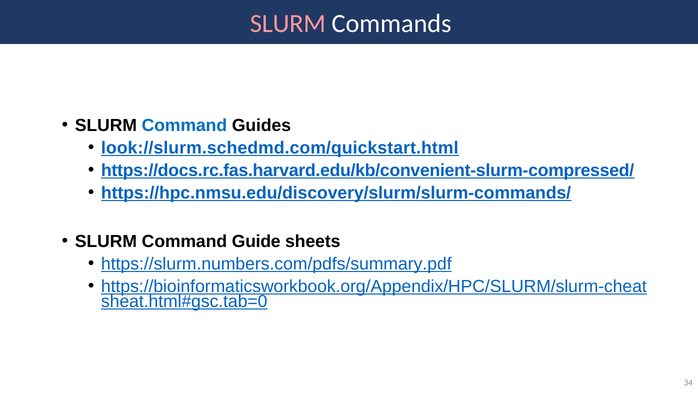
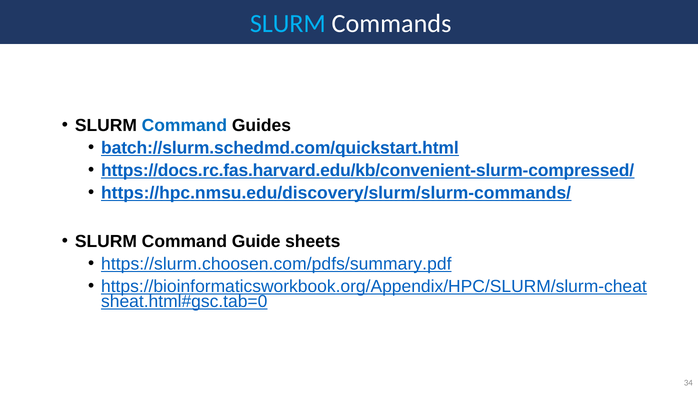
SLURM colour: pink -> light blue (288, 23)
look://slurm.schedmd.com/quickstart.html: look://slurm.schedmd.com/quickstart.html -> batch://slurm.schedmd.com/quickstart.html (280, 148)
https://slurm.numbers.com/pdfs/summary.pdf: https://slurm.numbers.com/pdfs/summary.pdf -> https://slurm.choosen.com/pdfs/summary.pdf (276, 264)
